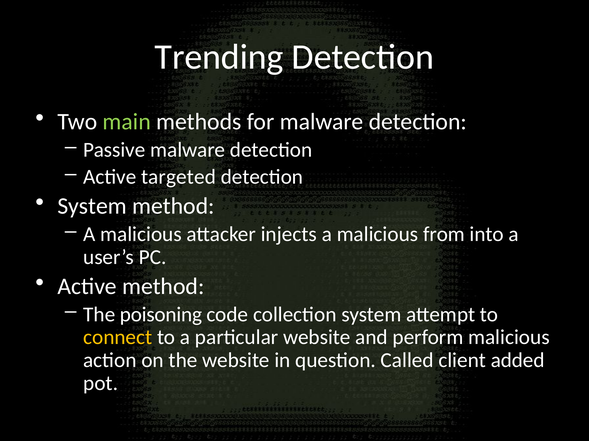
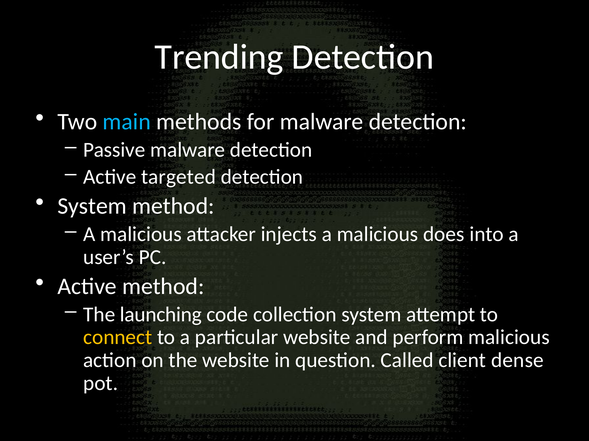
main colour: light green -> light blue (127, 122)
from: from -> does (444, 235)
poisoning: poisoning -> launching (161, 315)
added: added -> dense (517, 361)
